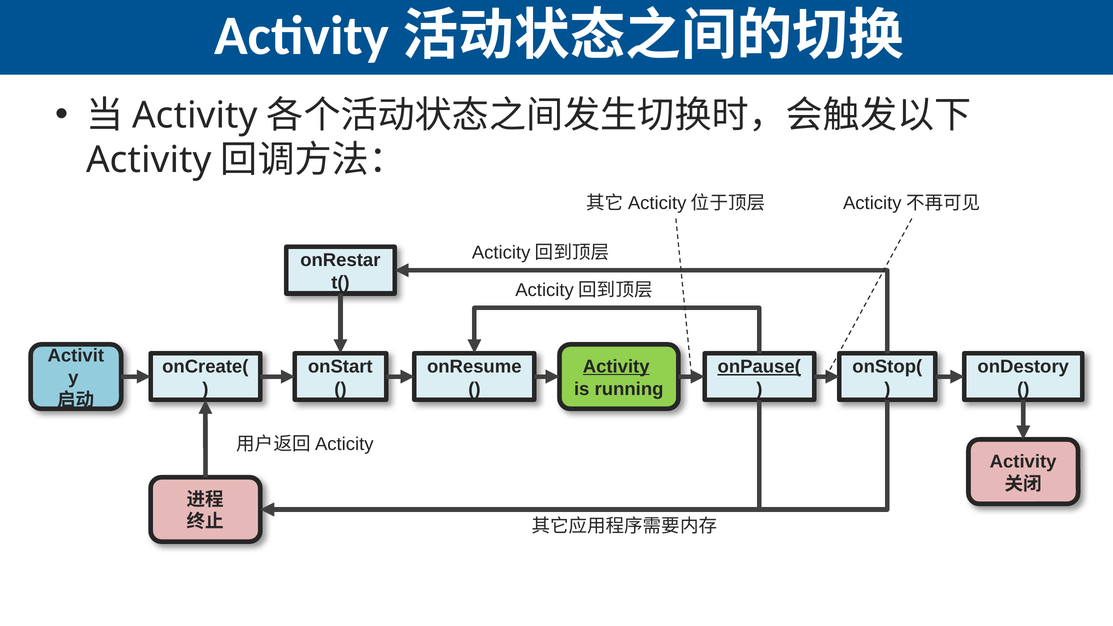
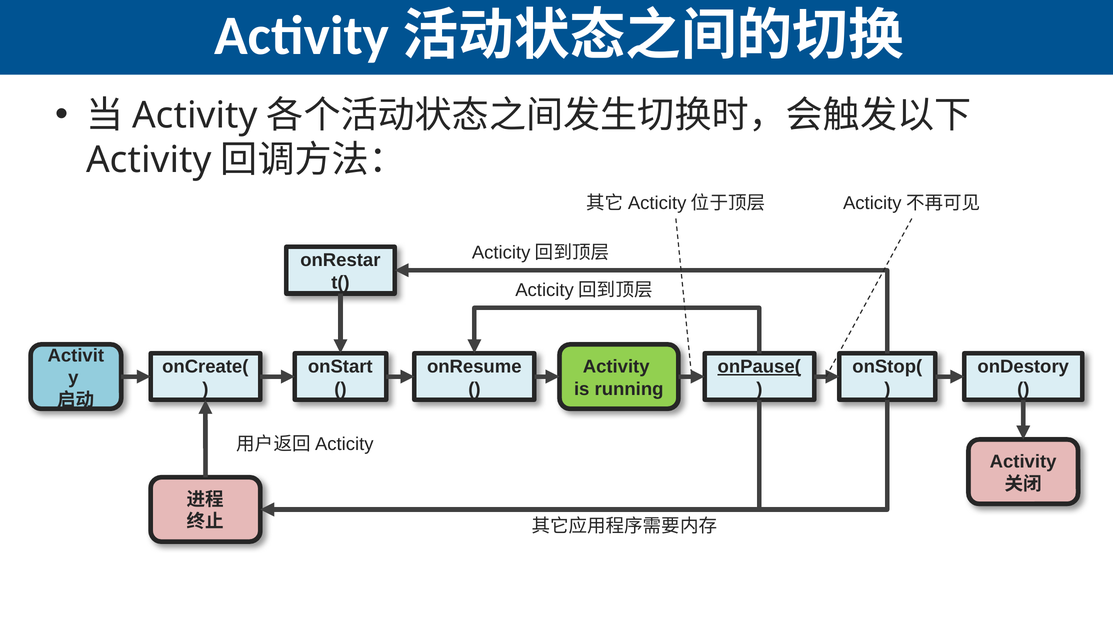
Activity underline: present -> none (616, 367)
